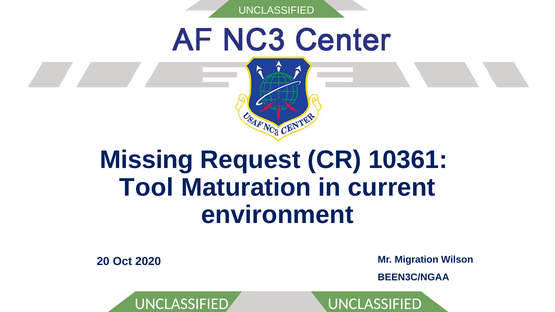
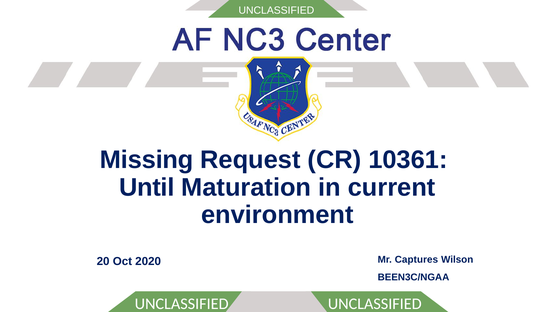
Tool: Tool -> Until (147, 188)
Migration: Migration -> Captures (416, 260)
